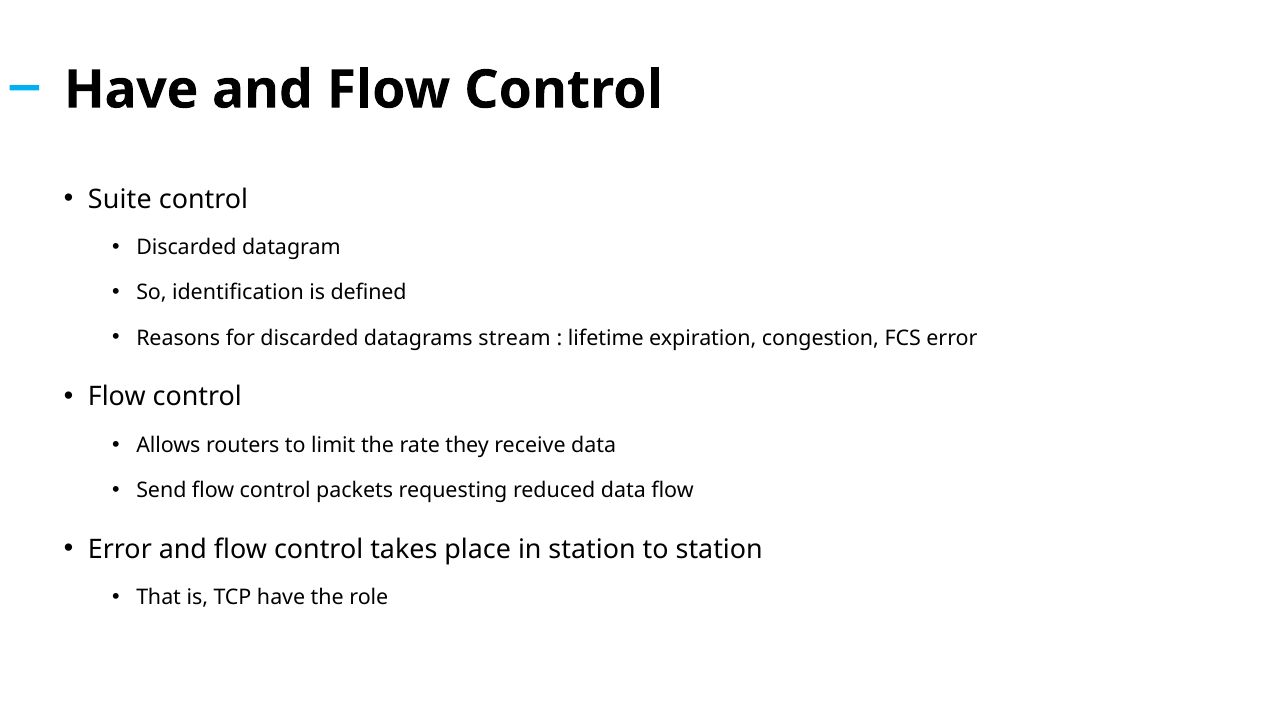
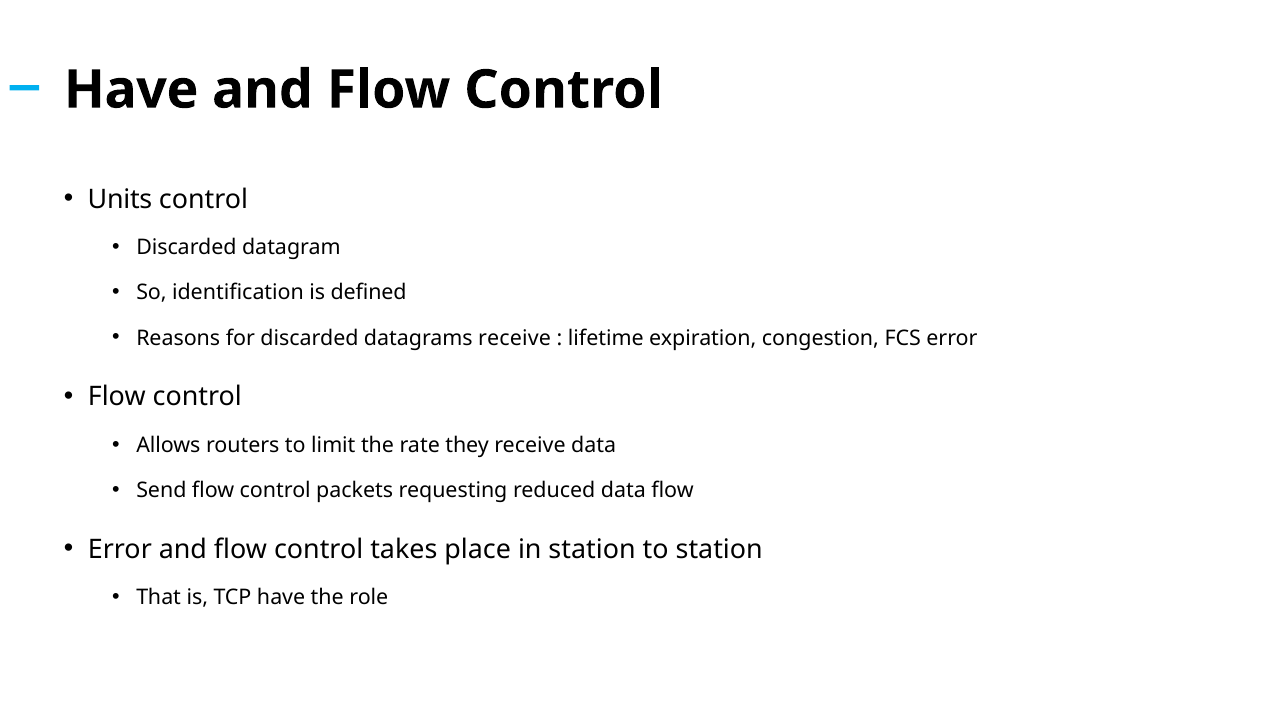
Suite: Suite -> Units (120, 199)
datagrams stream: stream -> receive (515, 338)
